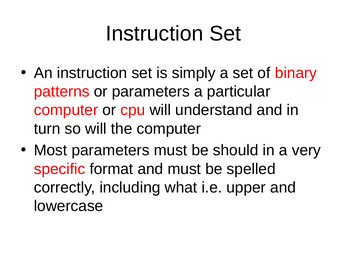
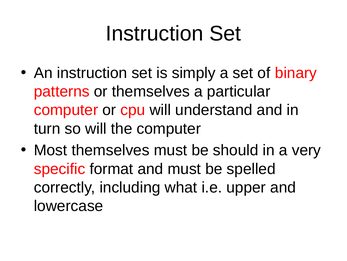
or parameters: parameters -> themselves (151, 91)
Most parameters: parameters -> themselves (111, 150)
